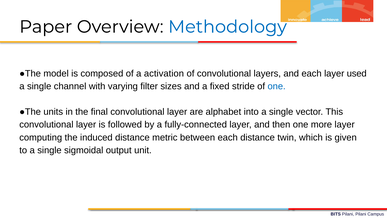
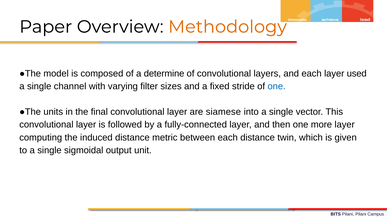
Methodology colour: blue -> orange (228, 27)
activation: activation -> determine (164, 73)
alphabet: alphabet -> siamese (223, 112)
